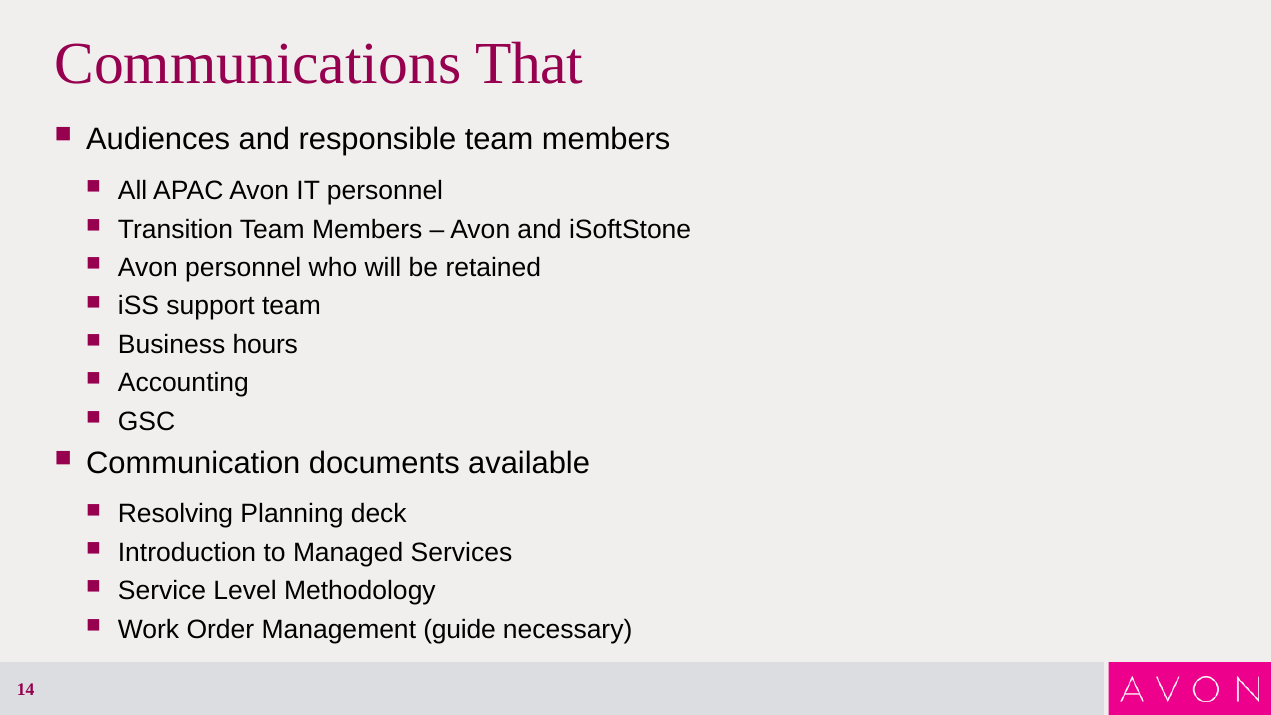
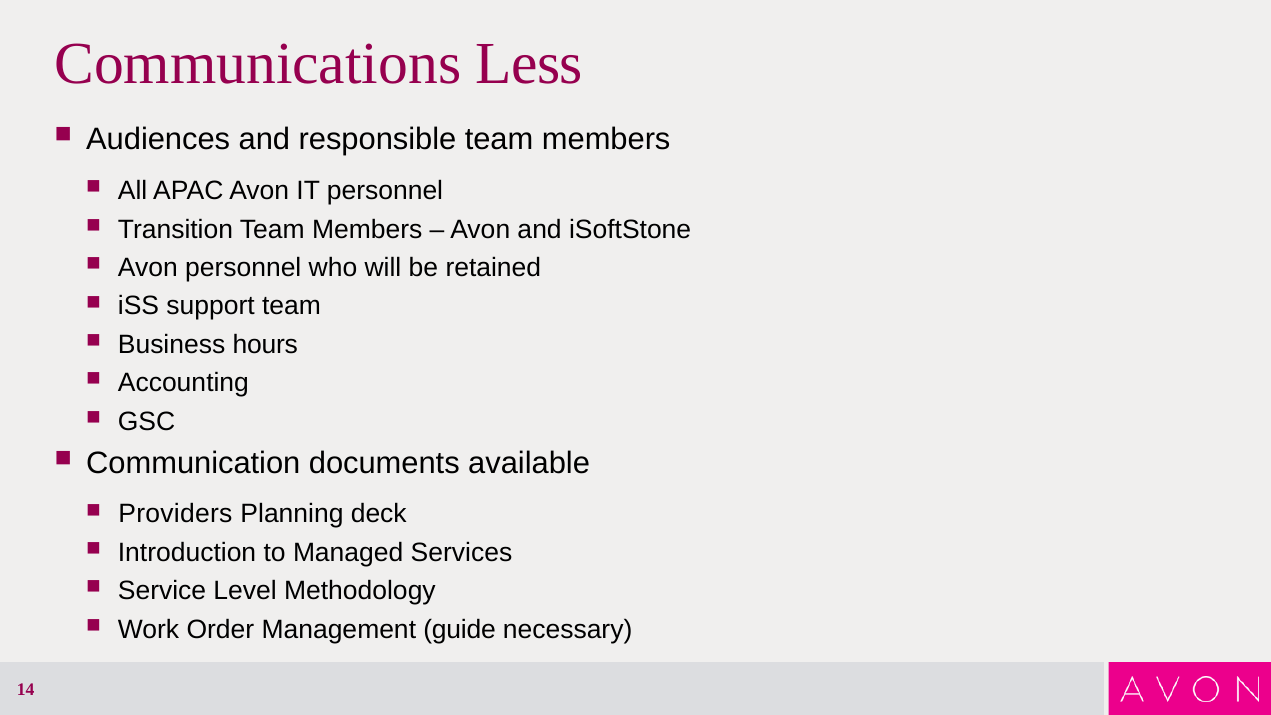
That: That -> Less (529, 63)
Resolving: Resolving -> Providers (175, 514)
